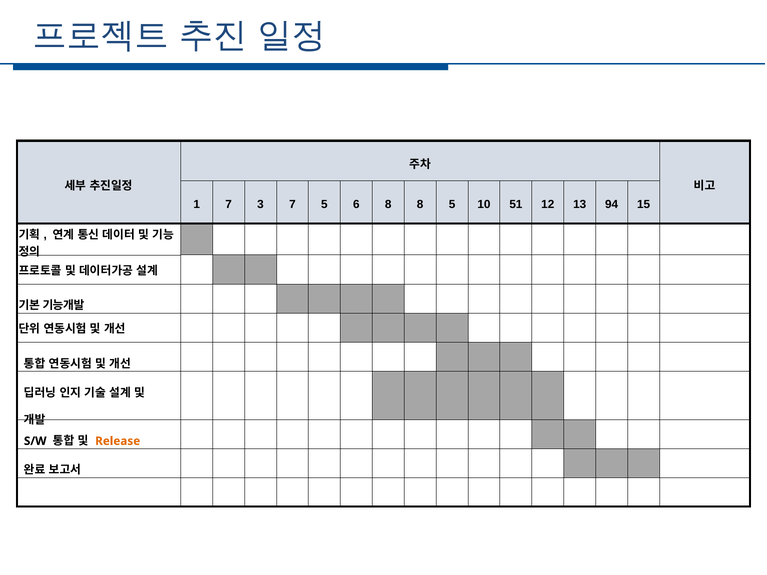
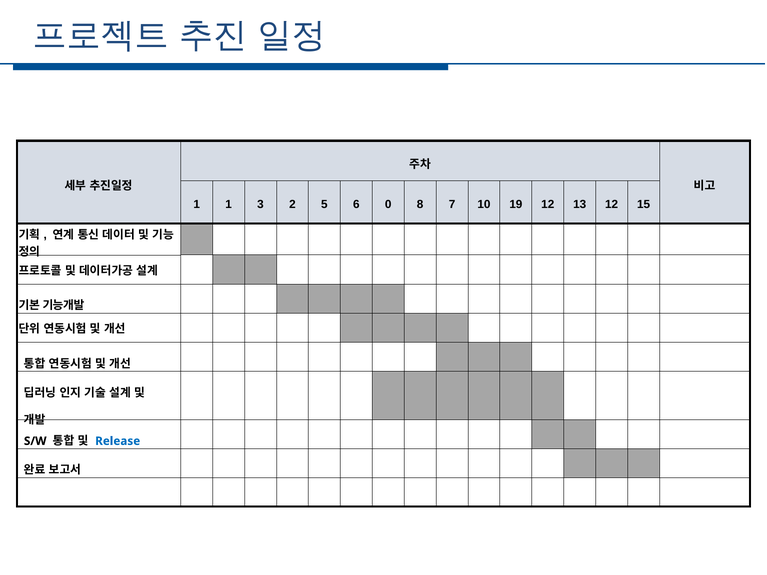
1 7: 7 -> 1 (229, 204)
3 7: 7 -> 2 (292, 204)
6 8: 8 -> 0 (388, 204)
8 5: 5 -> 7 (452, 204)
51: 51 -> 19 (516, 204)
13 94: 94 -> 12 (612, 204)
Release colour: orange -> blue (118, 441)
